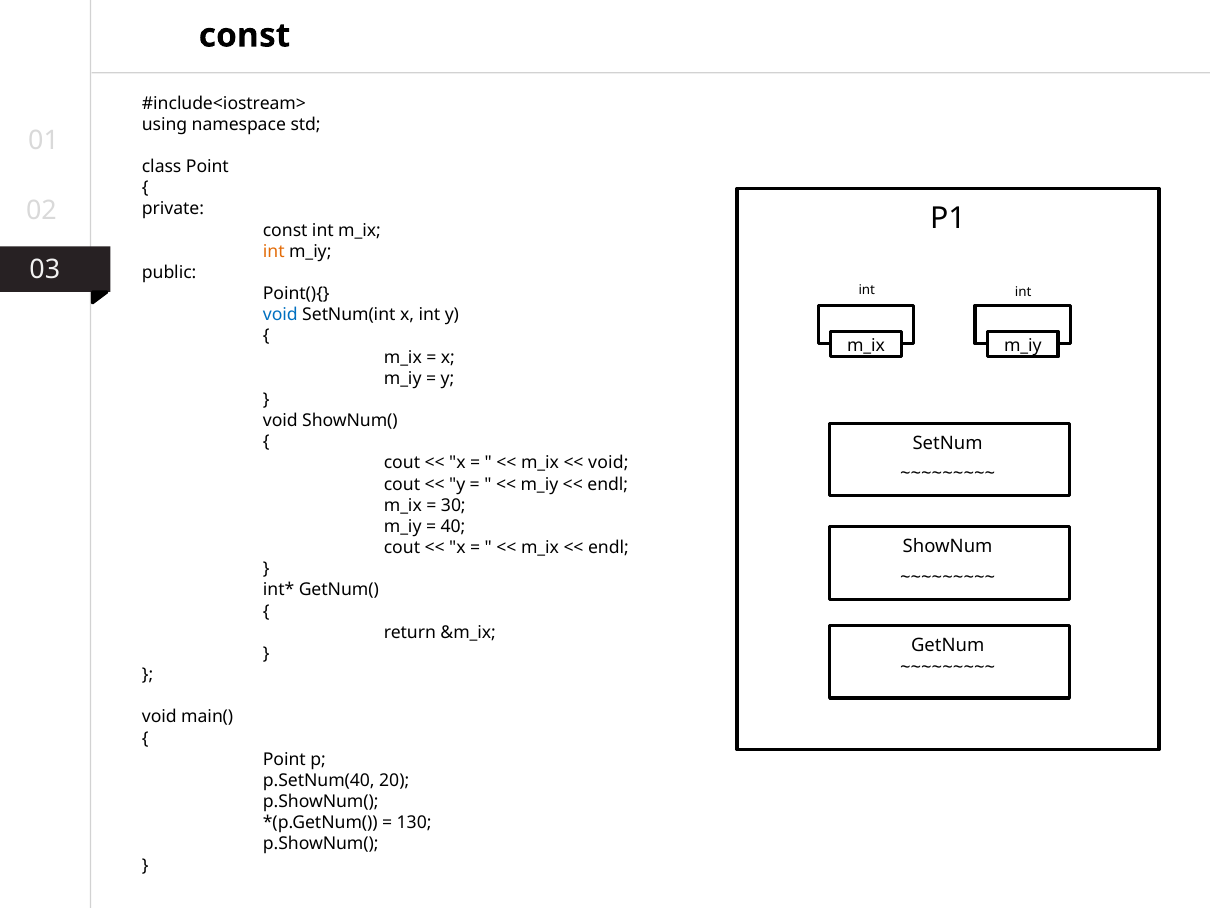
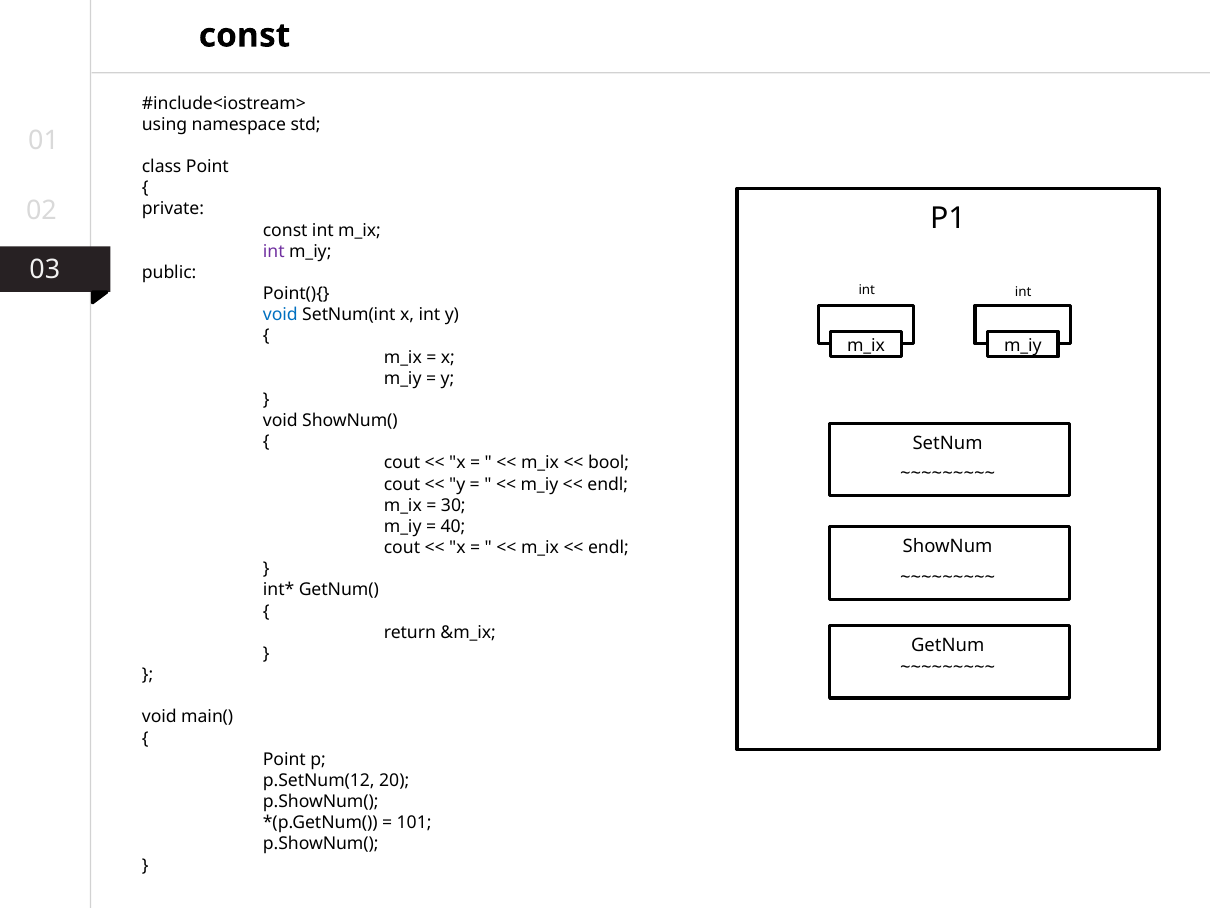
int colour: orange -> purple (274, 251)
void: void -> bool (609, 463)
p.SetNum(40: p.SetNum(40 -> p.SetNum(12 (319, 780)
130: 130 -> 101 (414, 822)
